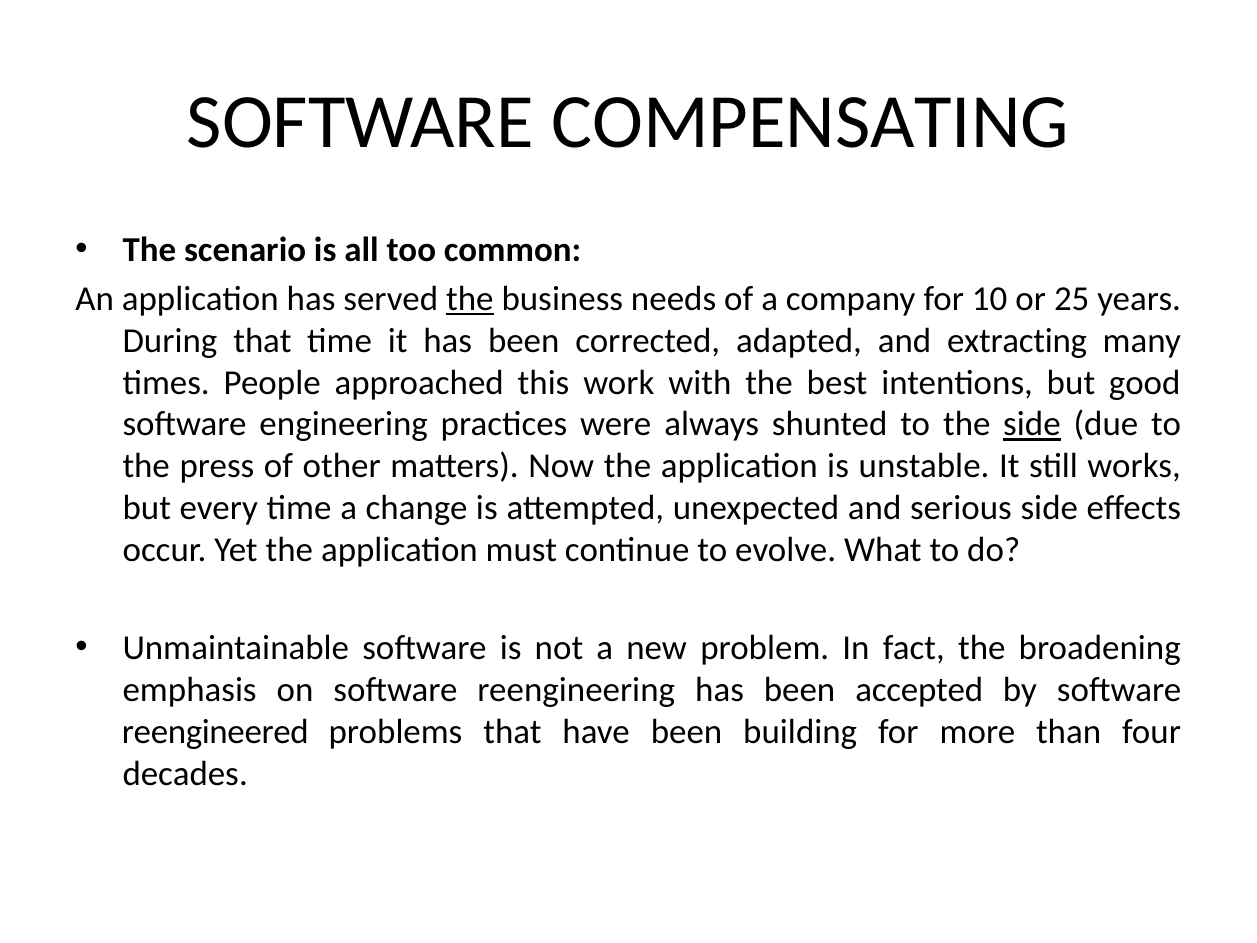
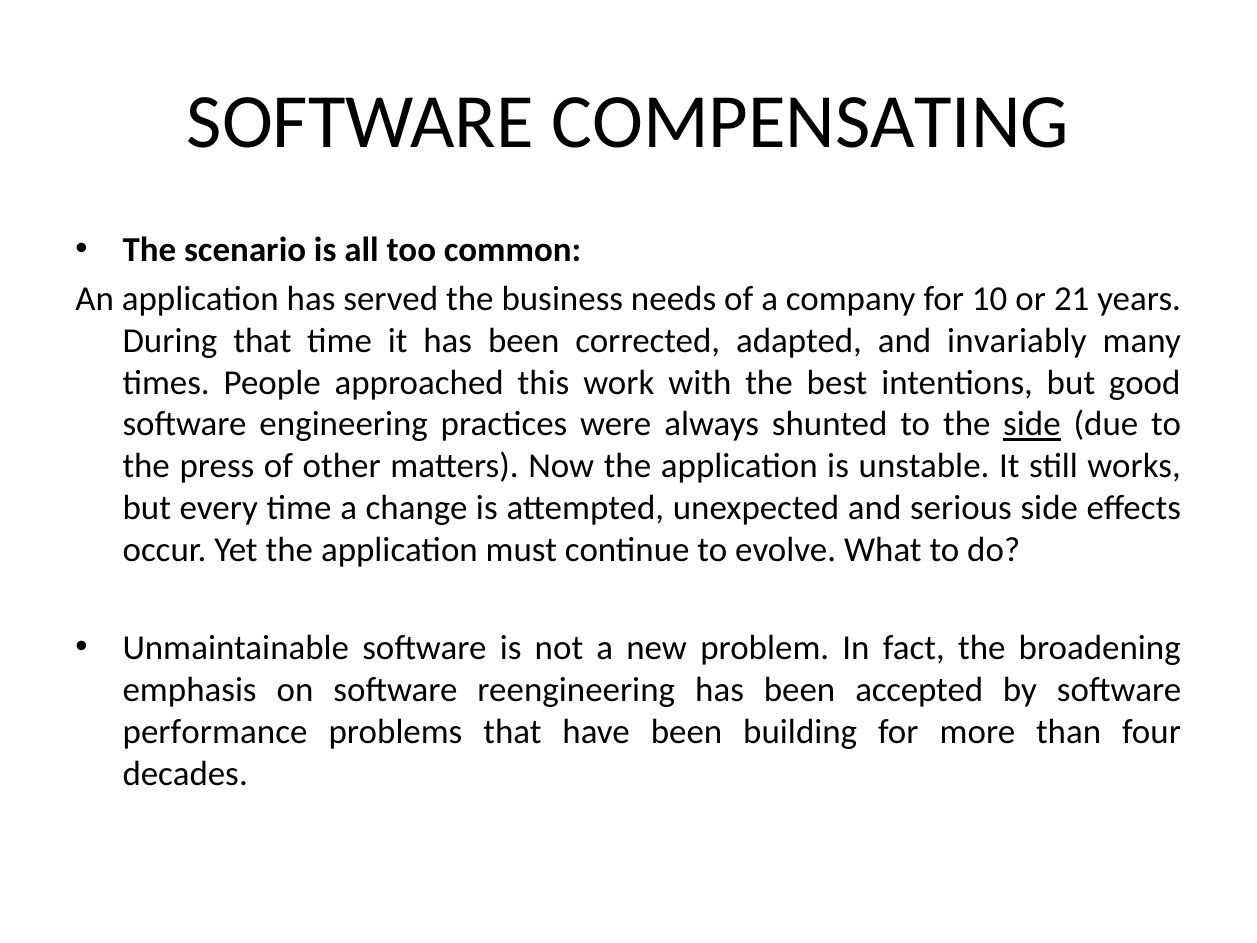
the underline: present -> none (470, 299)
25: 25 -> 21 (1072, 299)
extracting: extracting -> invariably (1017, 340)
reengineered: reengineered -> performance (215, 732)
